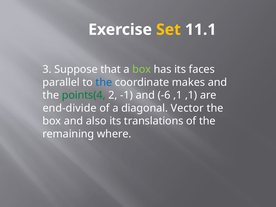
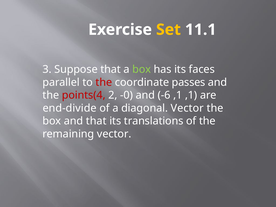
the colour: blue -> red (104, 82)
makes: makes -> passes (189, 82)
points(4 colour: green -> red (84, 95)
-1: -1 -> -0 (126, 95)
and also: also -> that (96, 121)
remaining where: where -> vector (114, 134)
